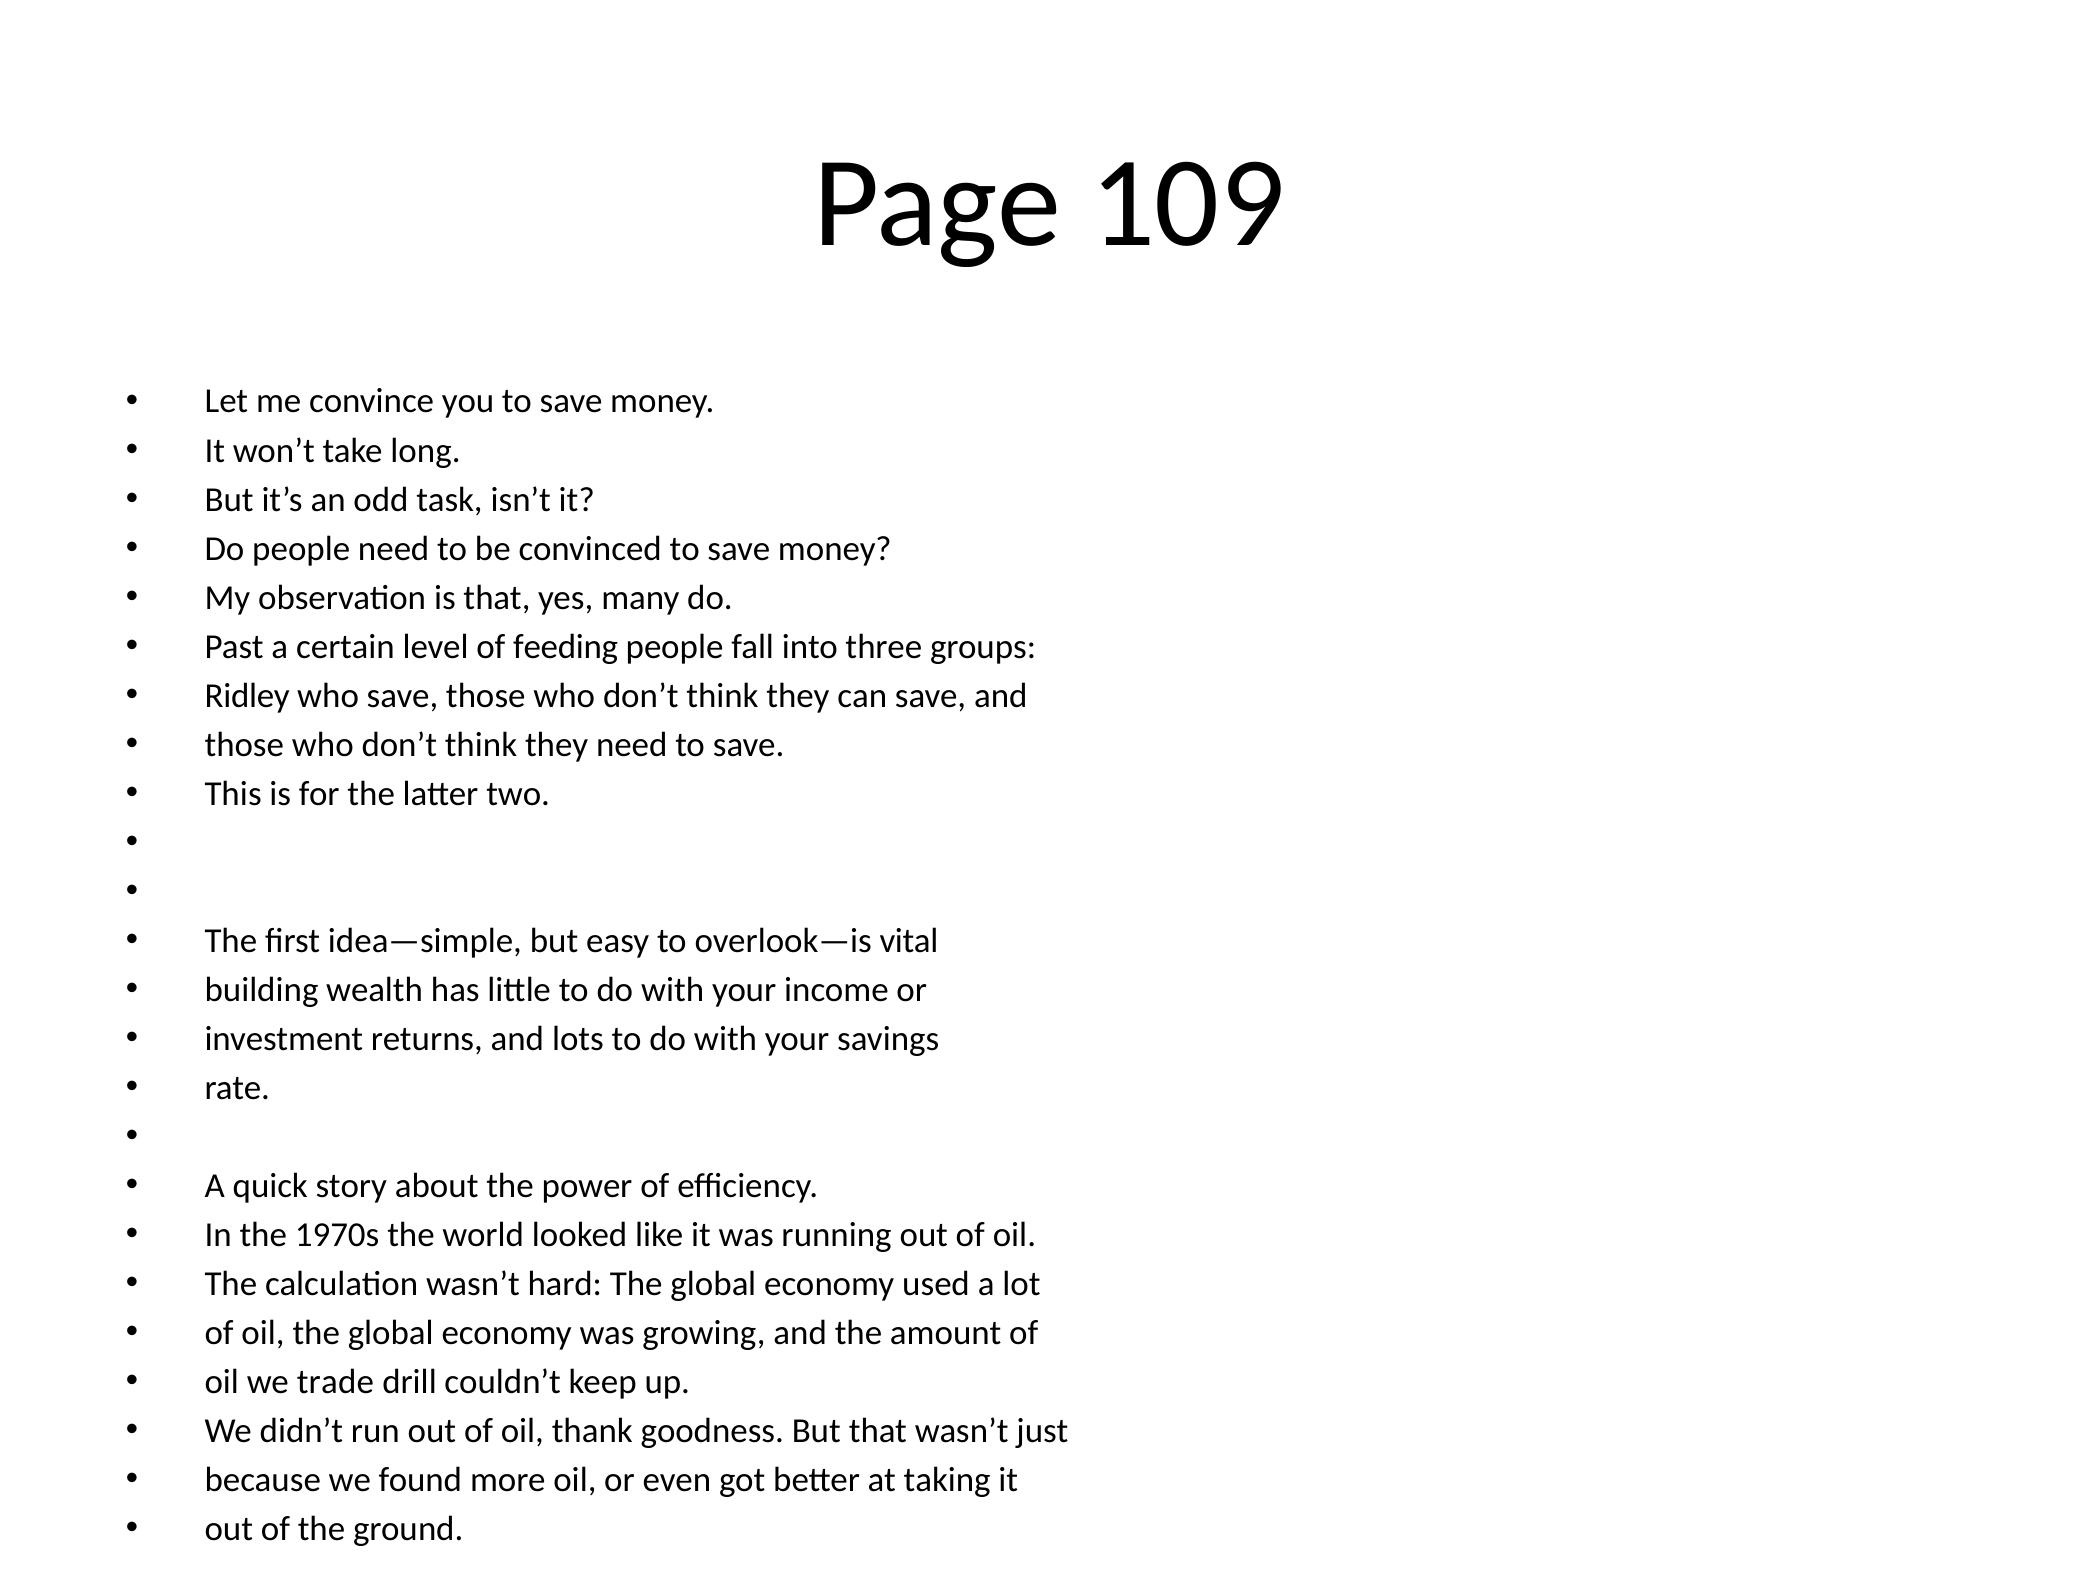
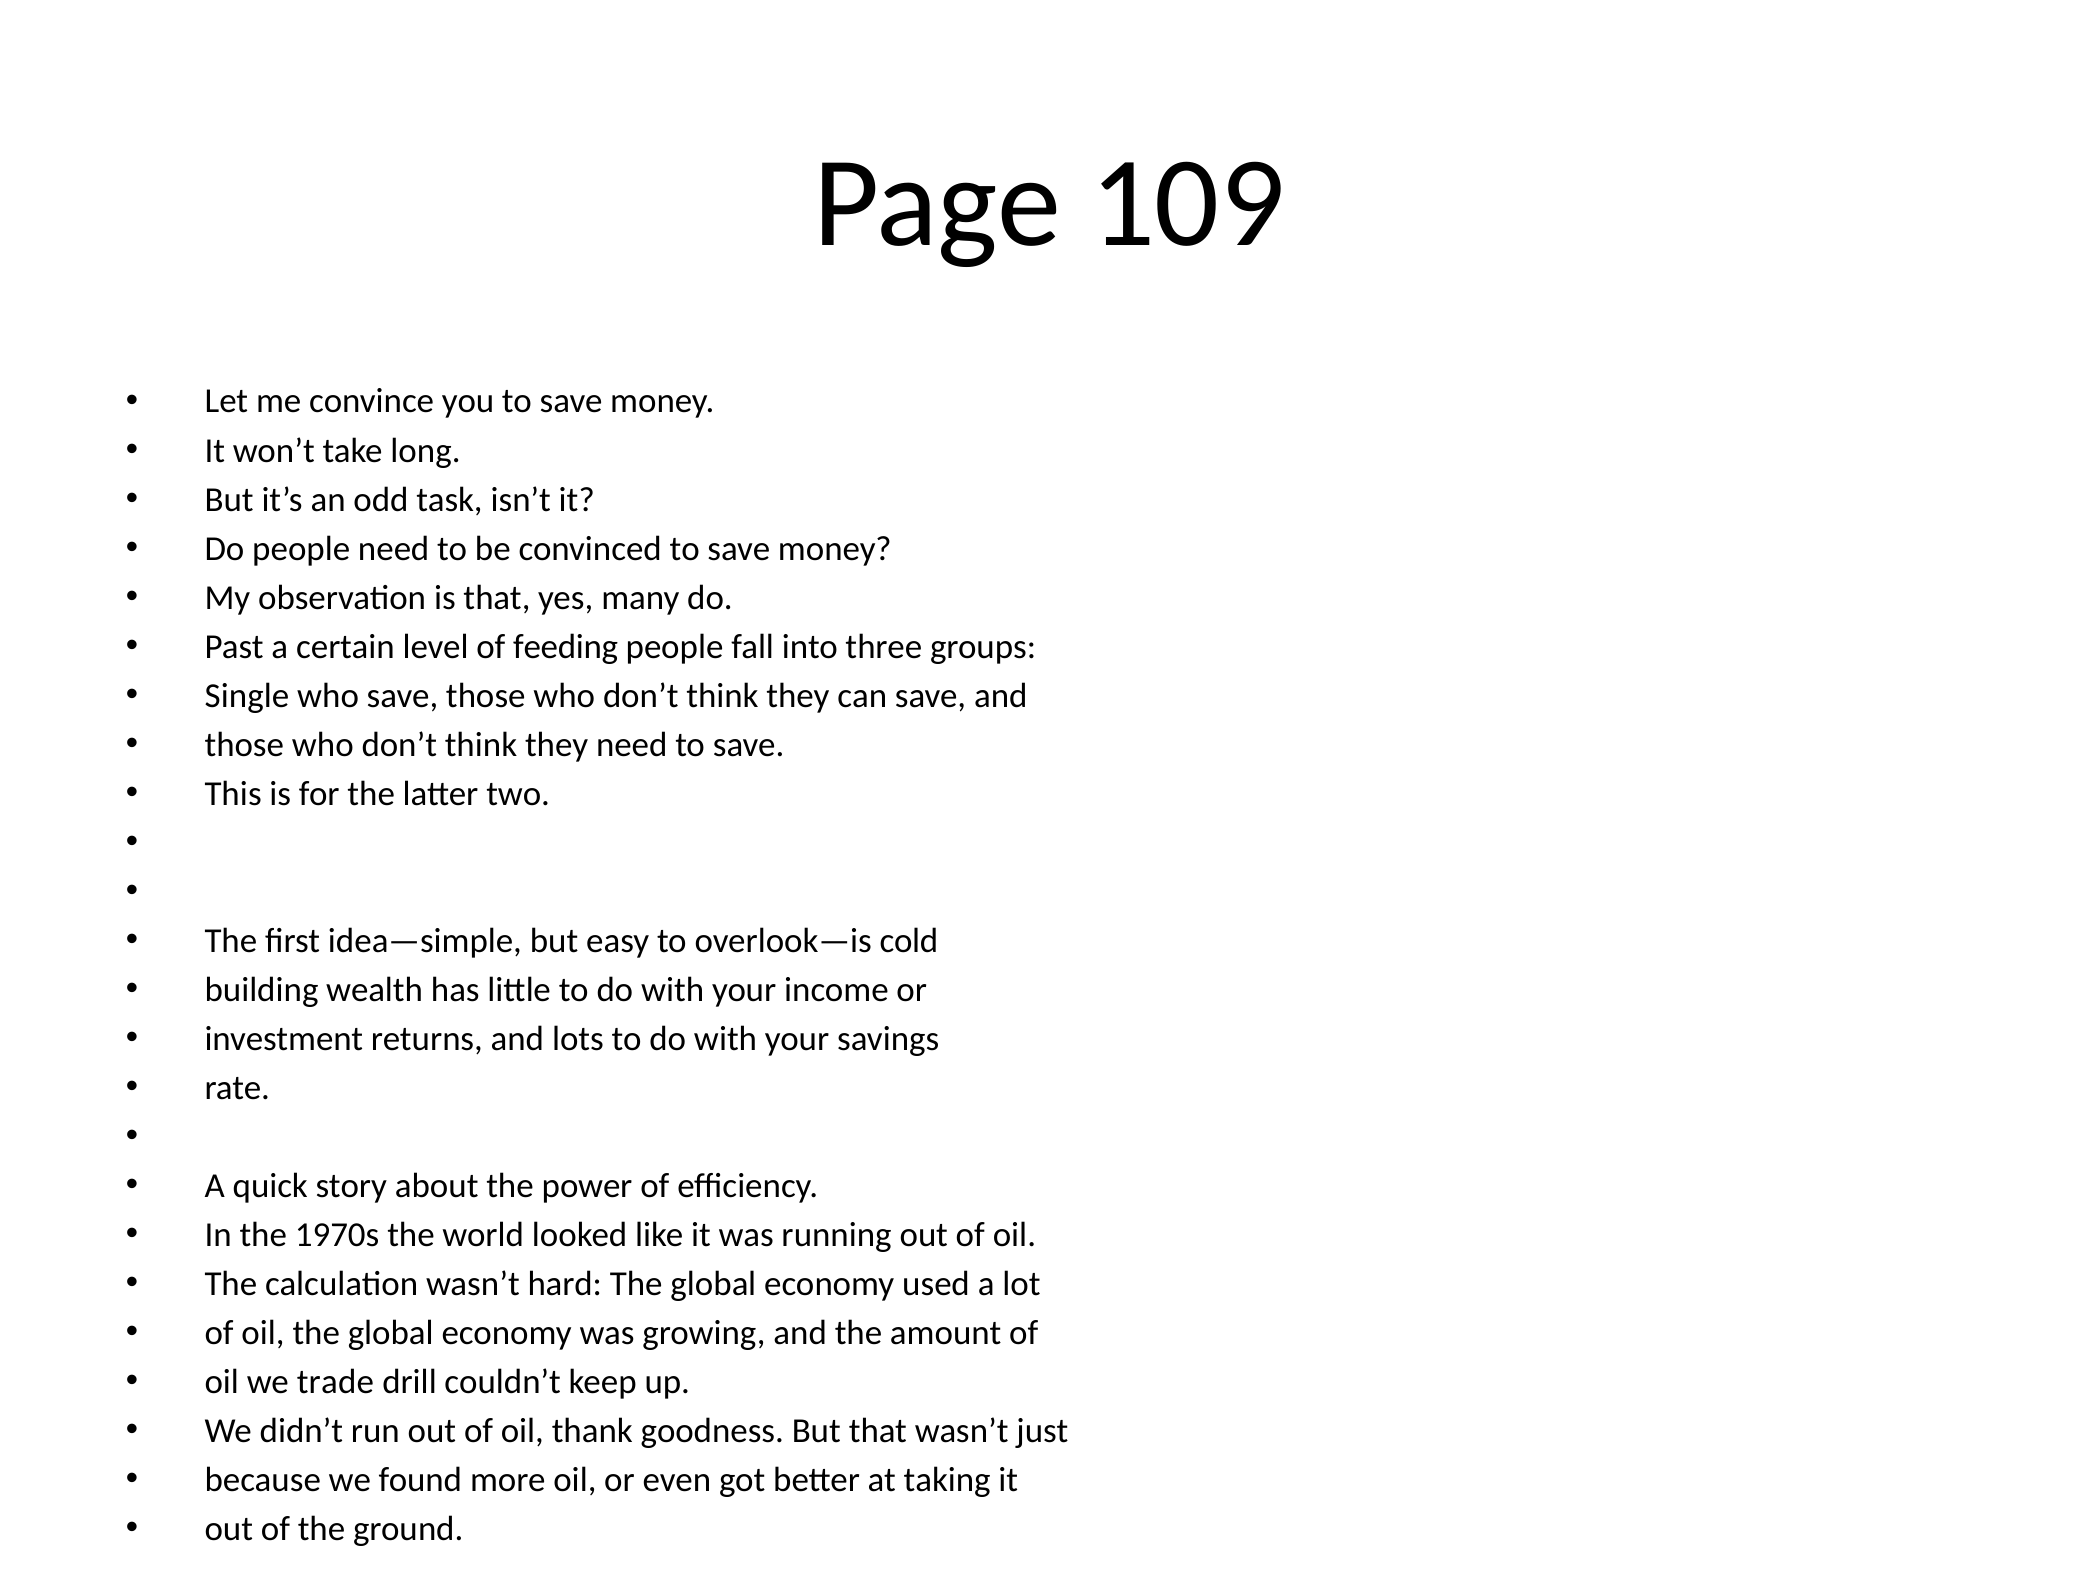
Ridley: Ridley -> Single (247, 695)
vital: vital -> cold (909, 940)
